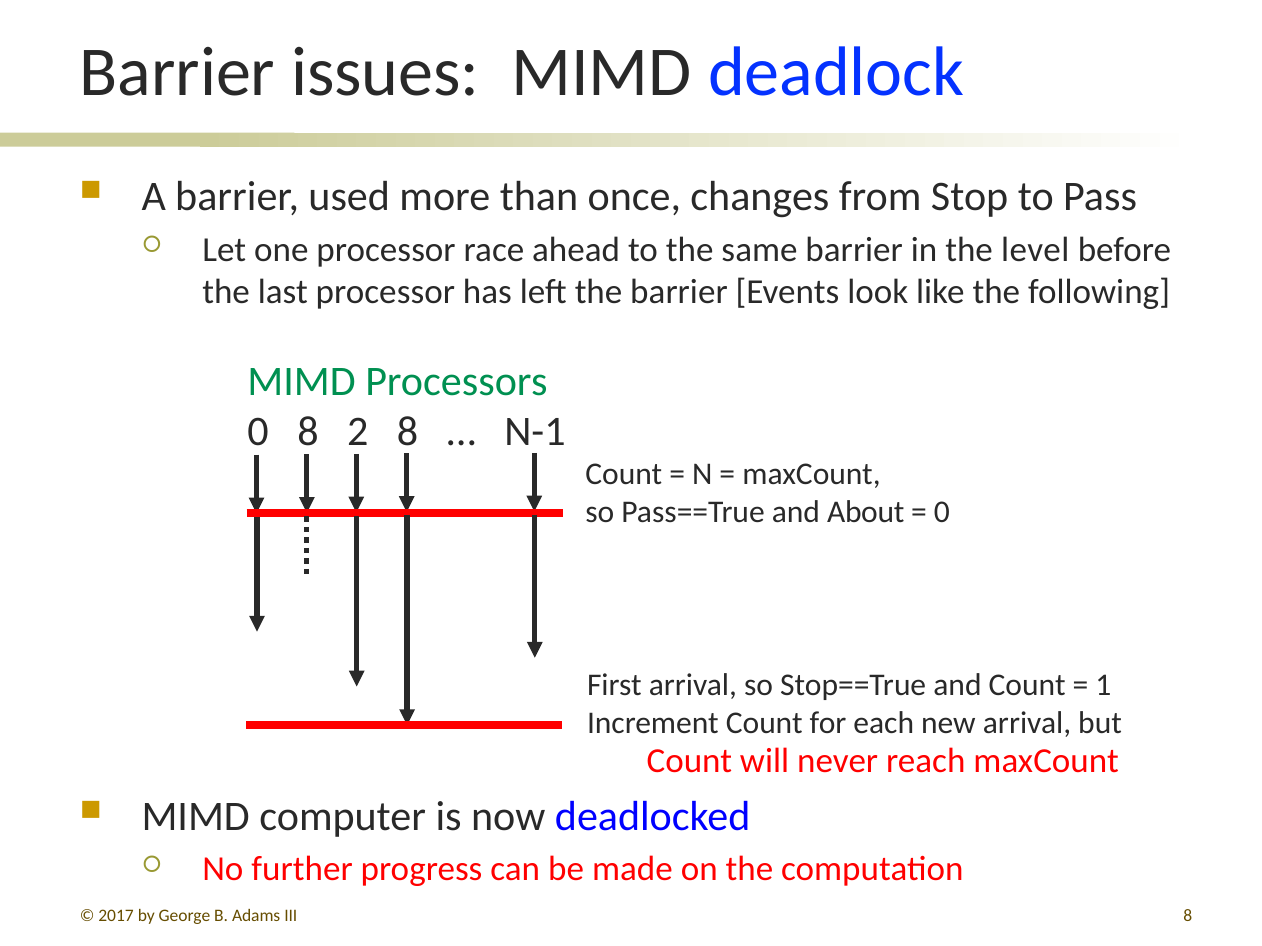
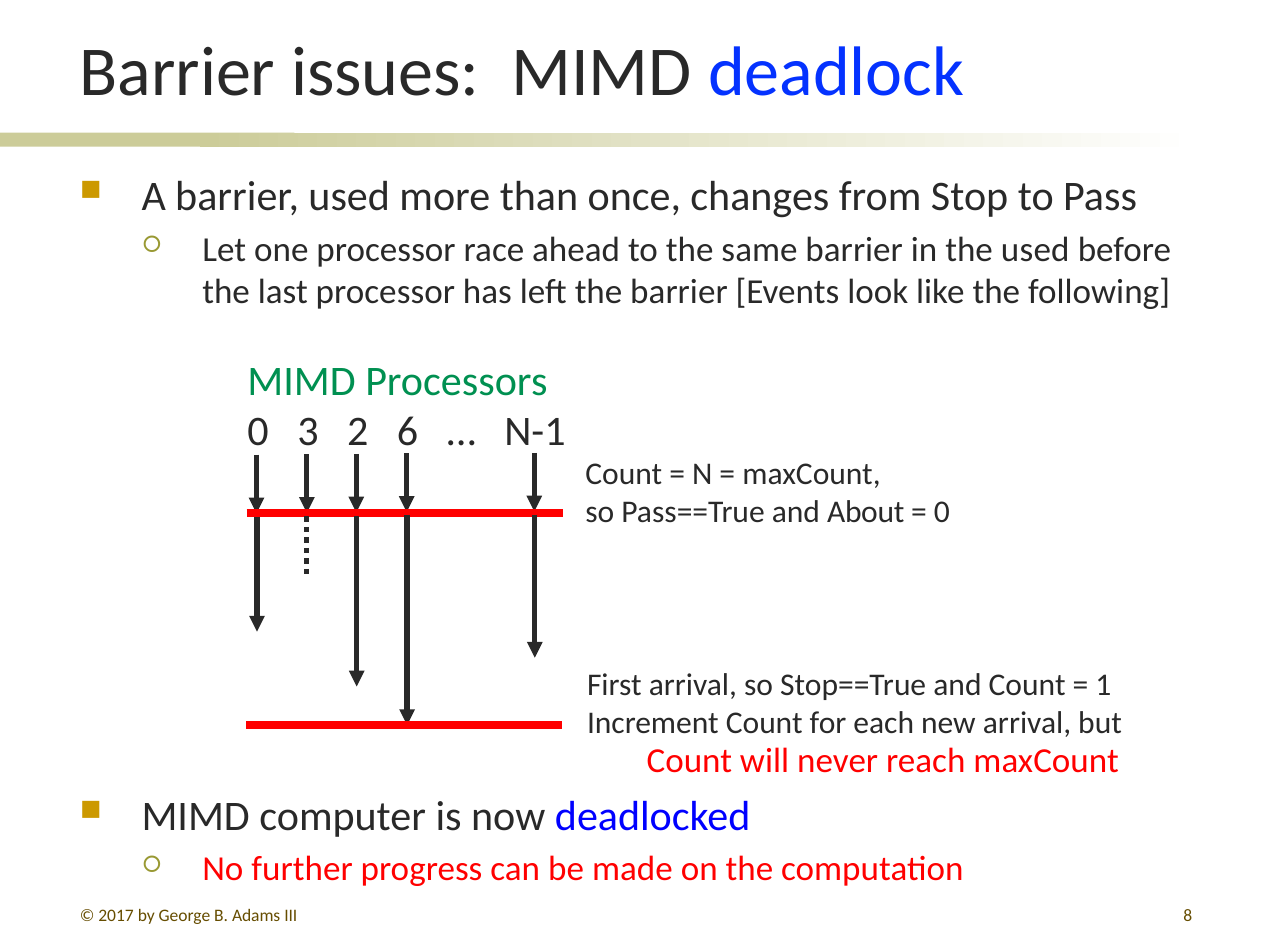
the level: level -> used (1035, 250)
0 8: 8 -> 3 (308, 432)
2 8: 8 -> 6 (408, 432)
